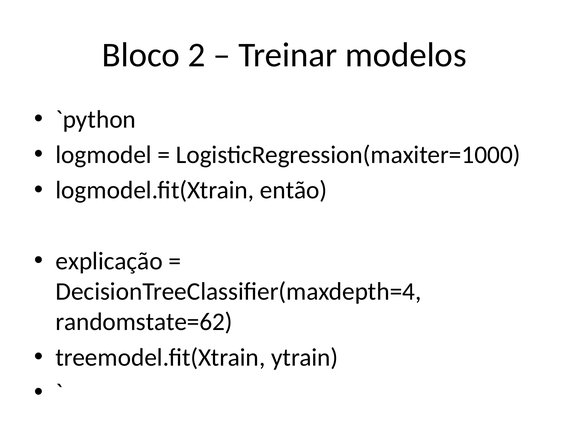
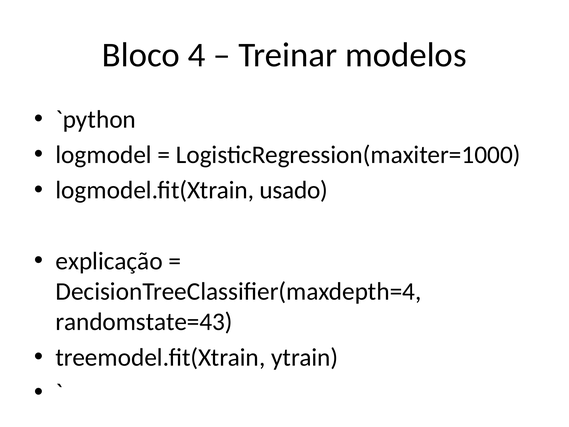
2: 2 -> 4 (197, 55)
então: então -> usado (294, 190)
randomstate=62: randomstate=62 -> randomstate=43 (144, 322)
